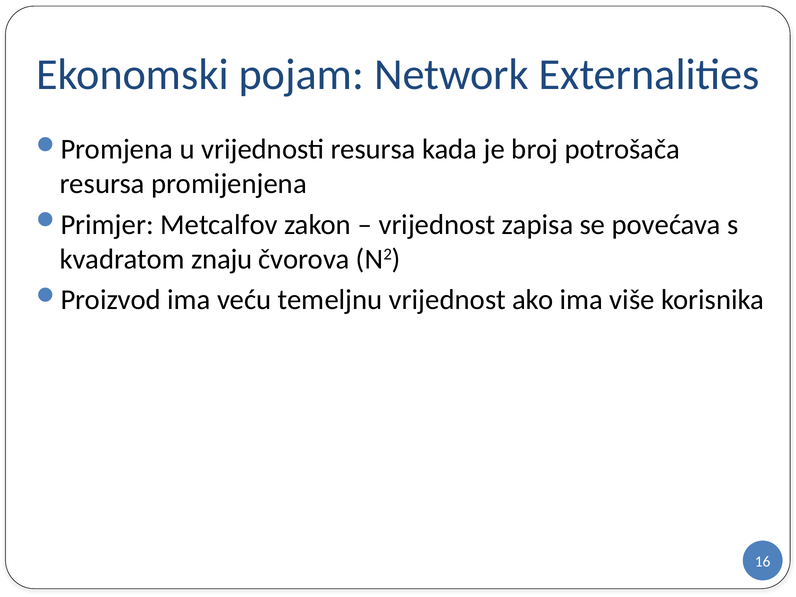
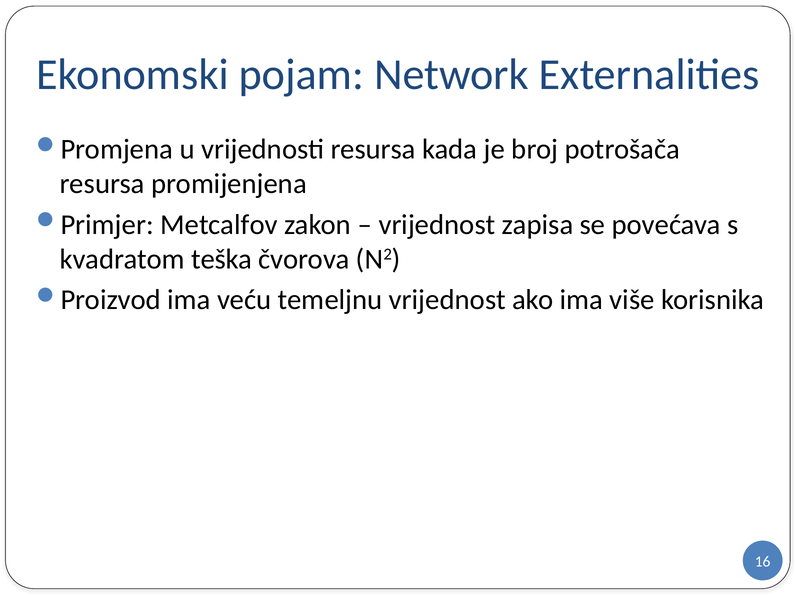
znaju: znaju -> teška (222, 259)
